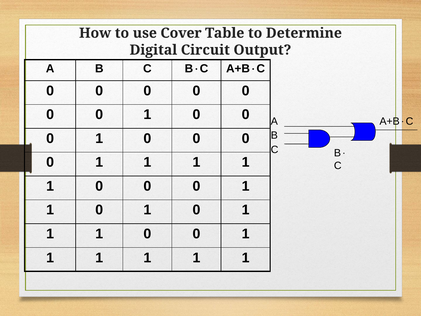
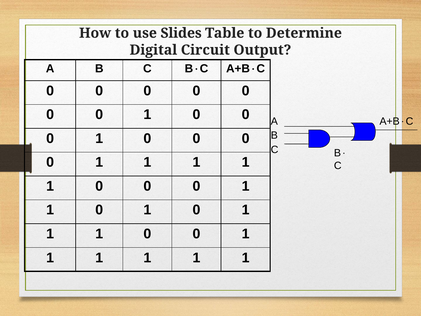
Cover: Cover -> Slides (181, 33)
